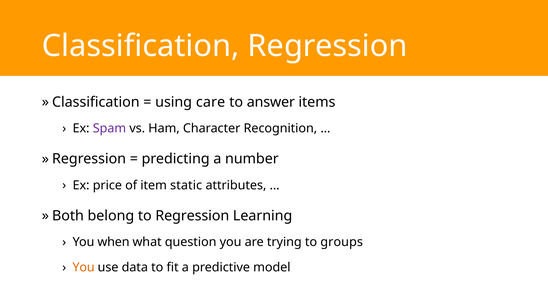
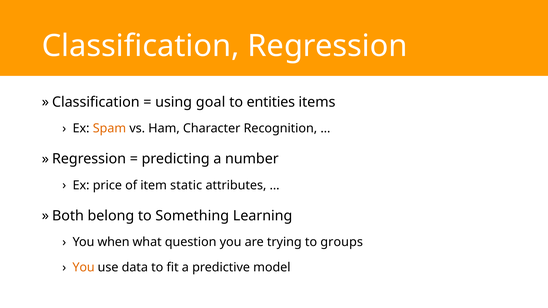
care: care -> goal (211, 102)
answer: answer -> entities (271, 102)
Spam colour: purple -> orange (109, 129)
to Regression: Regression -> Something (192, 216)
